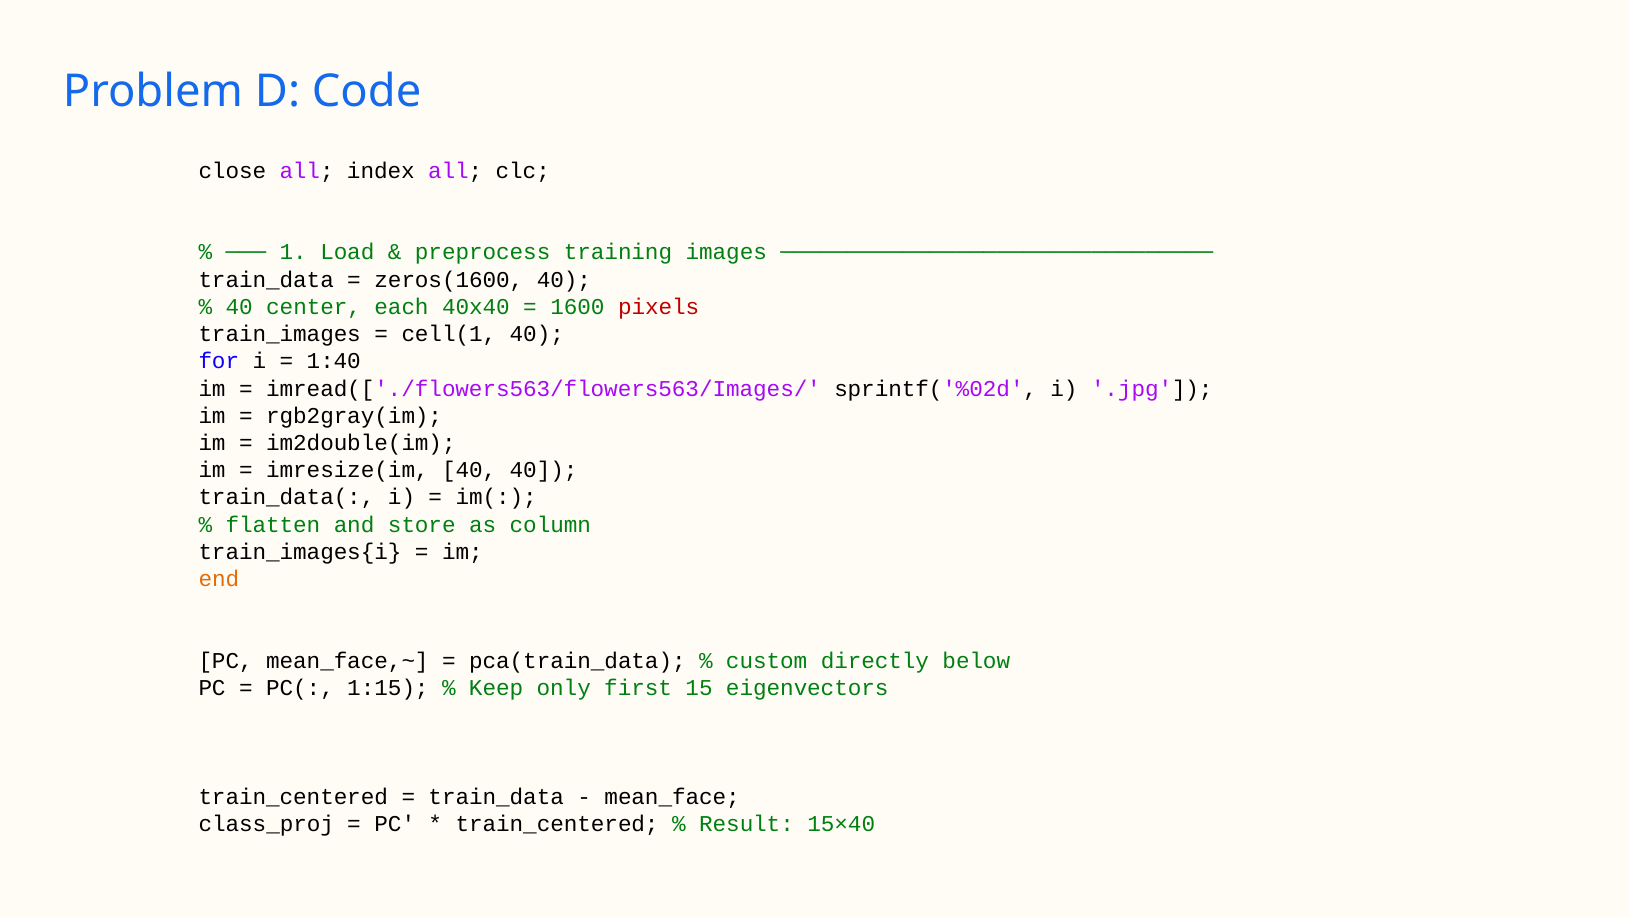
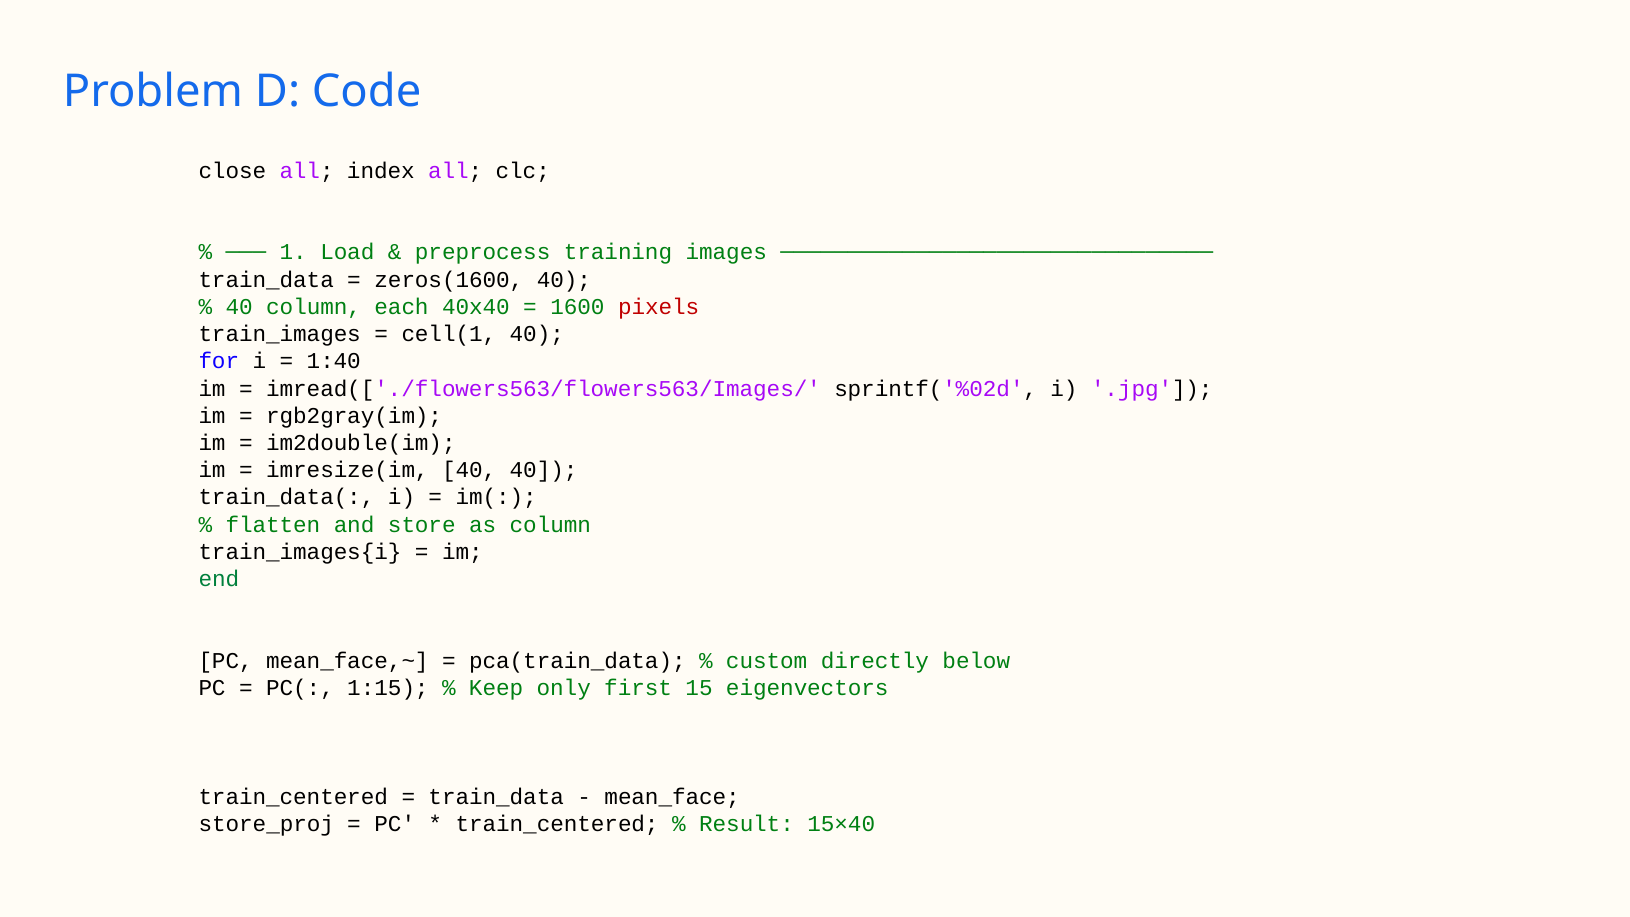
40 center: center -> column (314, 307)
end colour: orange -> green (219, 579)
class_proj: class_proj -> store_proj (266, 824)
